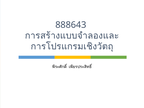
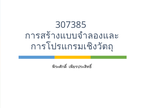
888643: 888643 -> 307385 (71, 25)
